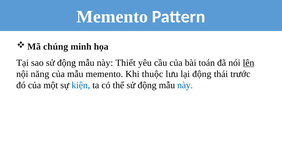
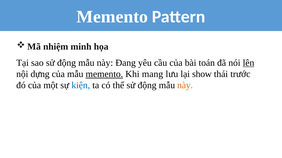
chúng: chúng -> nhiệm (56, 47)
Thiết: Thiết -> Đang (126, 63)
năng: năng -> dựng (40, 74)
memento underline: none -> present (104, 74)
thuộc: thuộc -> mang (152, 74)
lại động: động -> show (202, 74)
này colour: blue -> orange (185, 86)
